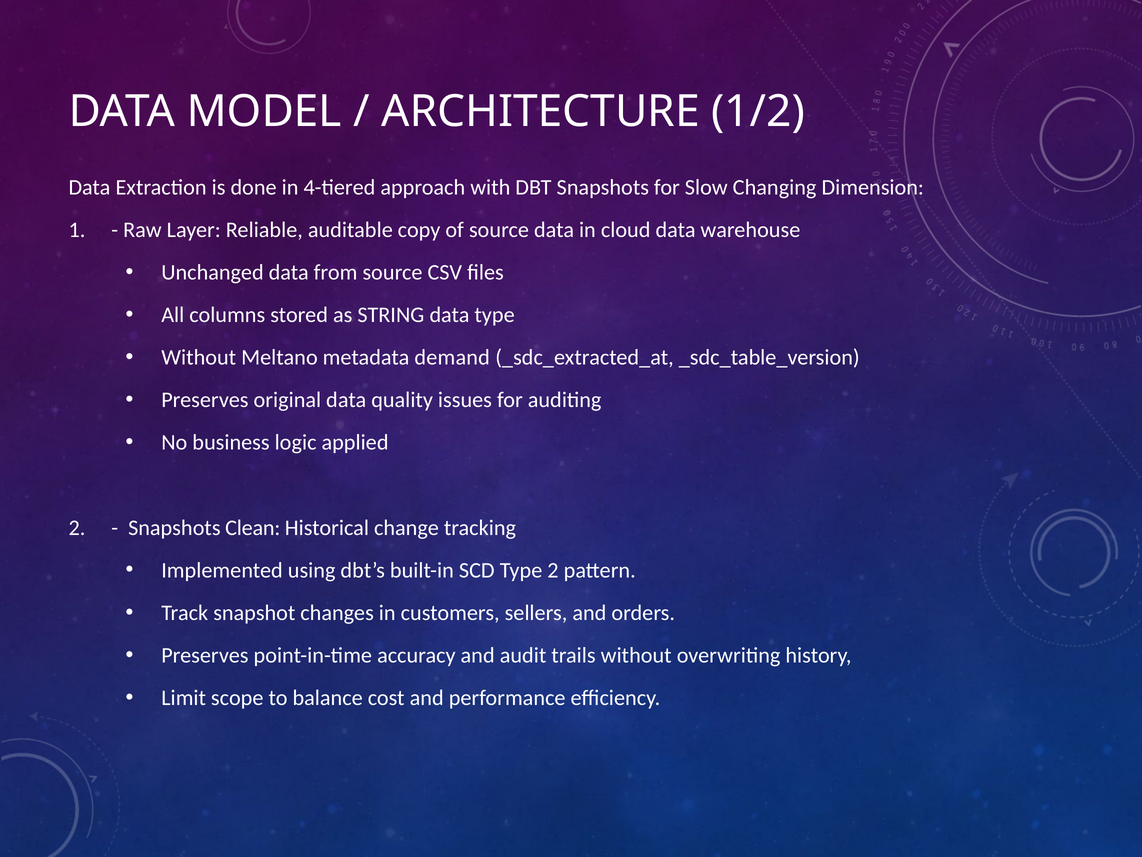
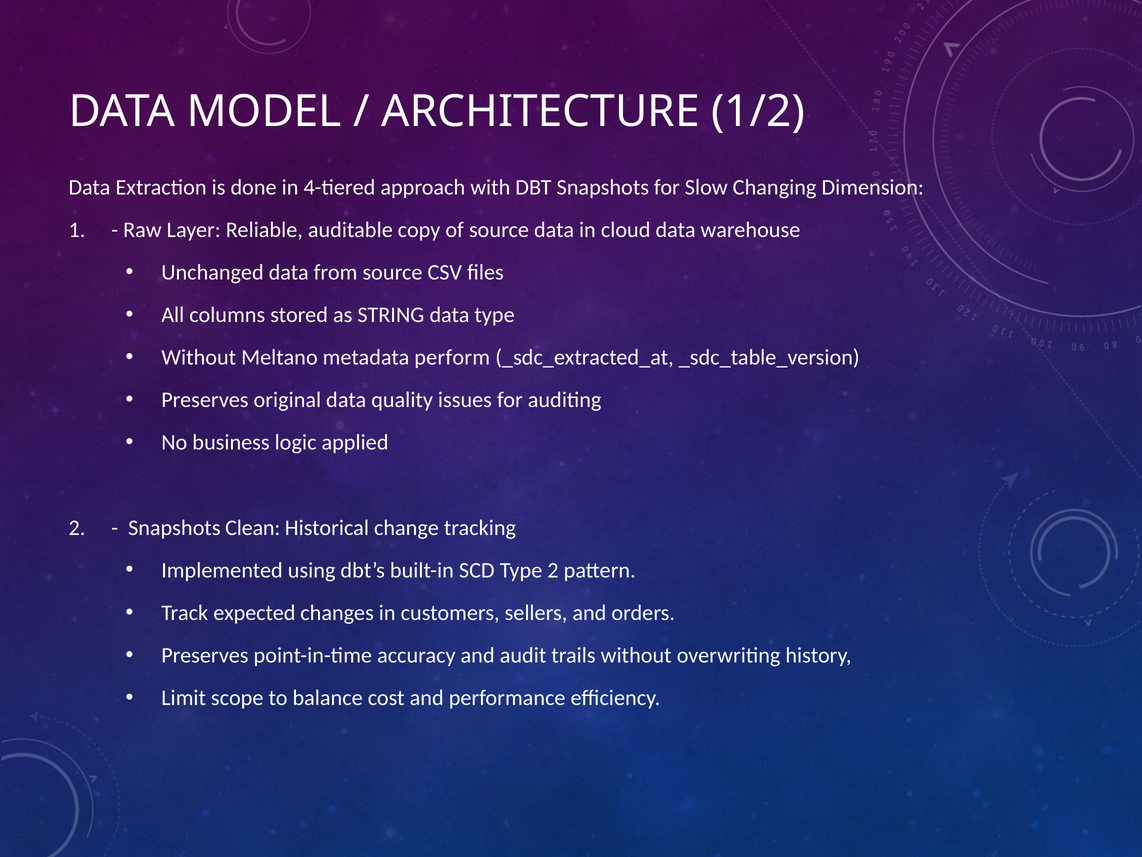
demand: demand -> perform (452, 357)
snapshot: snapshot -> expected (254, 612)
